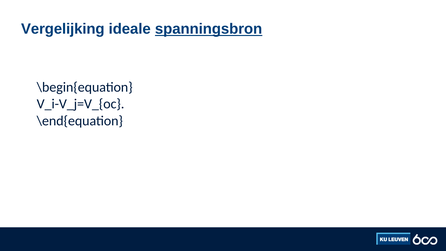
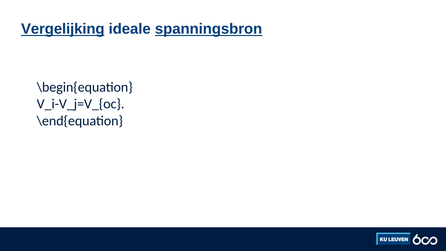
Vergelijking underline: none -> present (63, 29)
